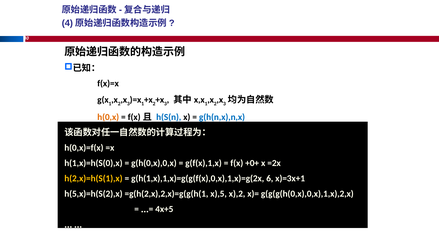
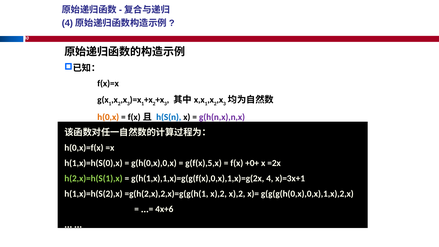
g(h(n,x),n,x colour: blue -> purple (222, 117)
g(f(x),1,x: g(f(x),1,x -> g(f(x),5,x (203, 163)
h(2,x)=h(S(1),x colour: yellow -> light green (93, 178)
6: 6 -> 4 (270, 178)
h(5,x)=h(S(2),x: h(5,x)=h(S(2),x -> h(1,x)=h(S(2),x (93, 194)
=g(h(2,x),2,x)=g(g(h(1 x),5: x),5 -> x),2 (219, 194)
4x+5: 4x+5 -> 4x+6 (164, 209)
